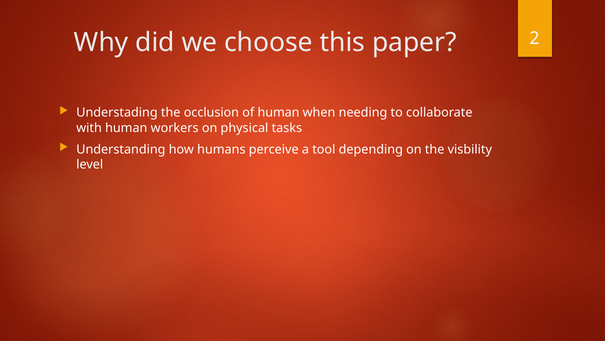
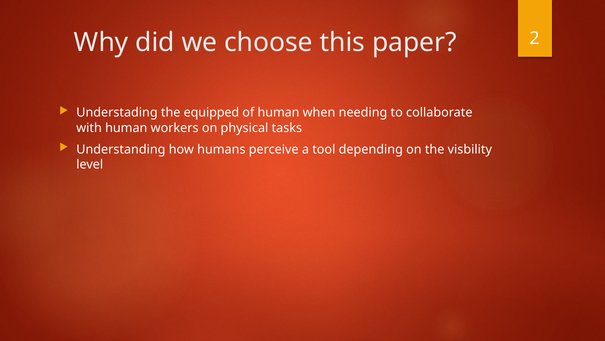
occlusion: occlusion -> equipped (211, 113)
